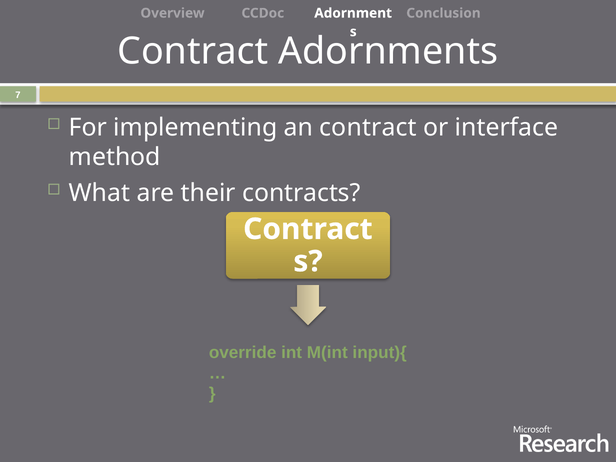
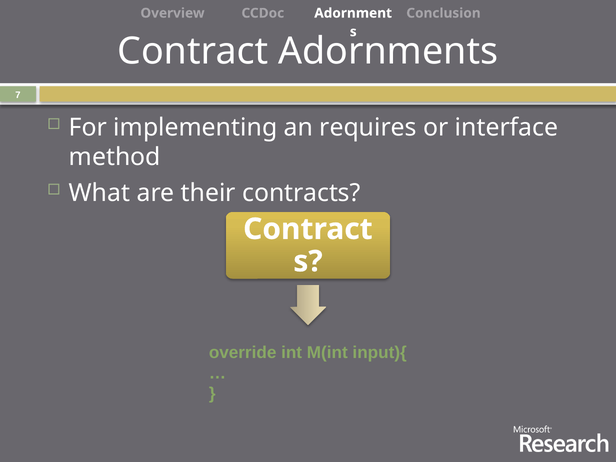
an contract: contract -> requires (368, 127)
